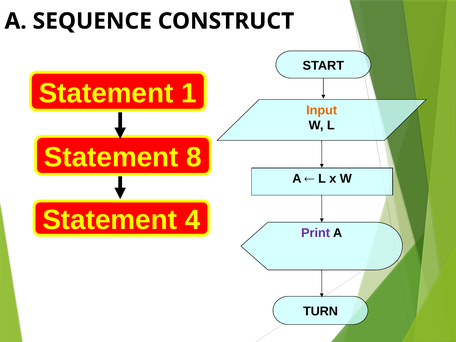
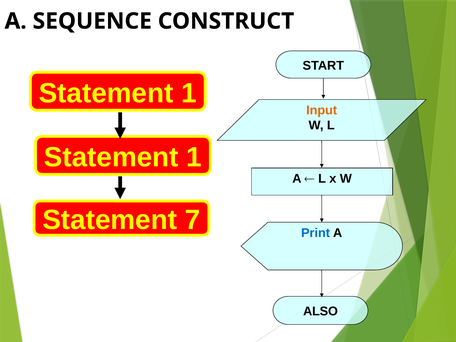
8: 8 -> 1 (194, 157)
4: 4 -> 7 (193, 220)
Print colour: purple -> blue (316, 233)
TURN: TURN -> ALSO (321, 311)
